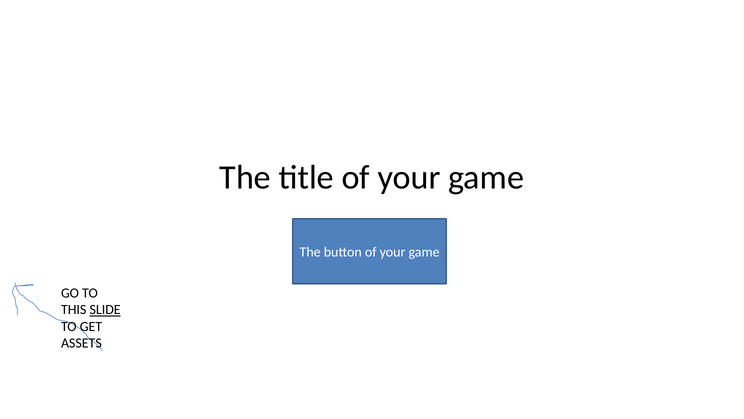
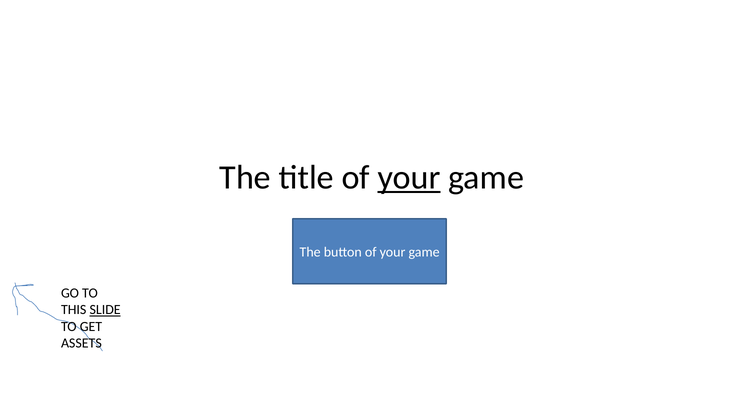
your underline: none -> present (409, 177)
